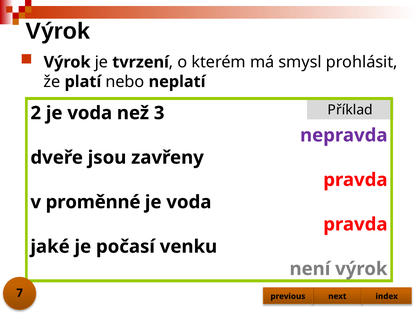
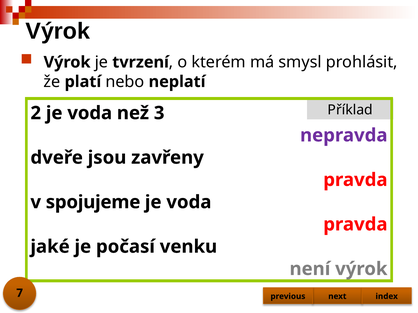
proměnné: proměnné -> spojujeme (93, 202)
